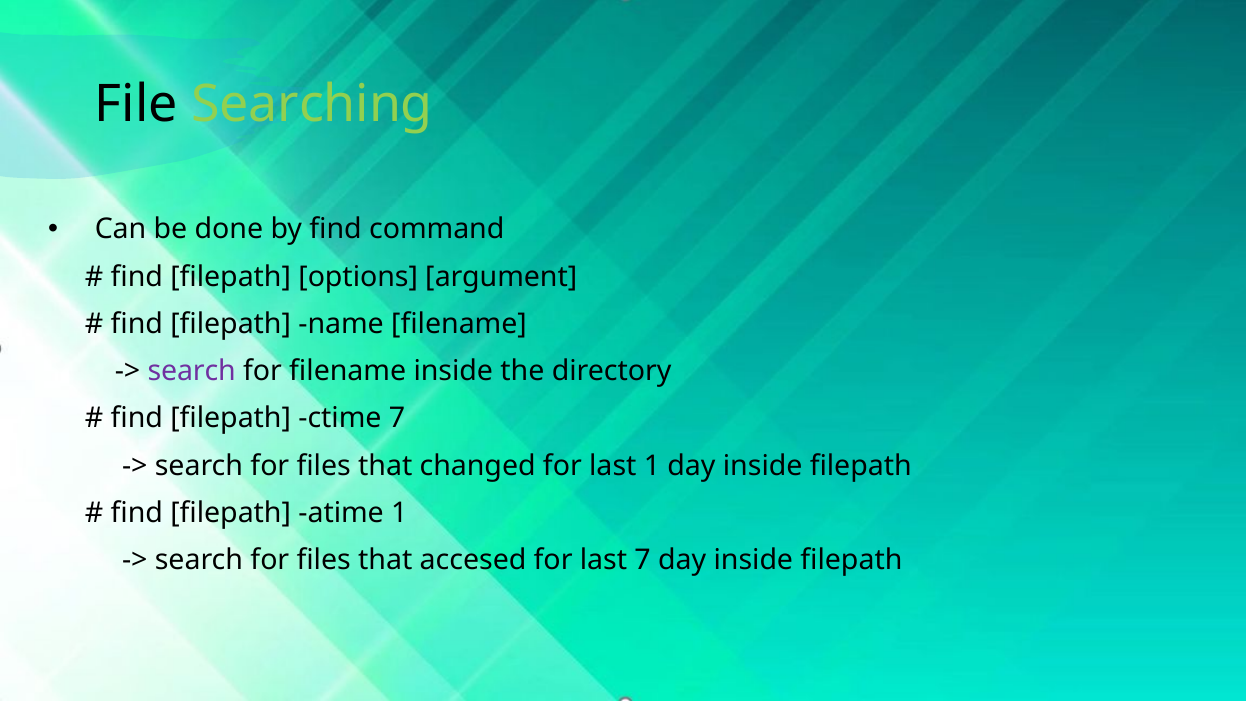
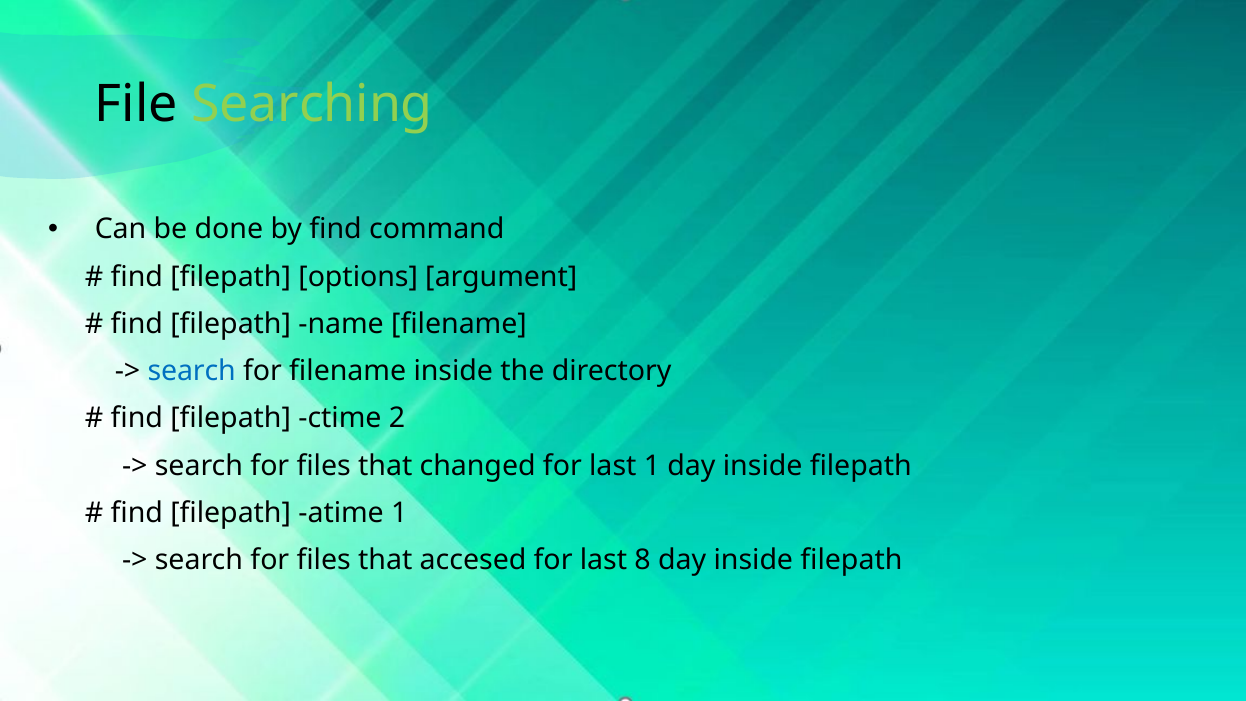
search colour: purple -> blue (192, 371)
ctime 7: 7 -> 2 (397, 418)
last 7: 7 -> 8 (643, 560)
